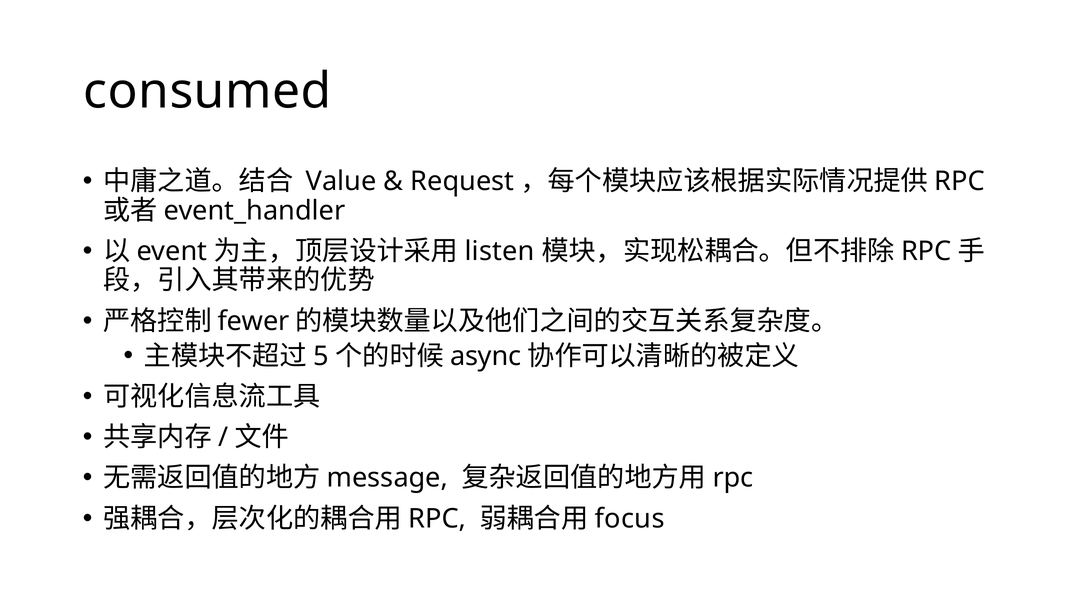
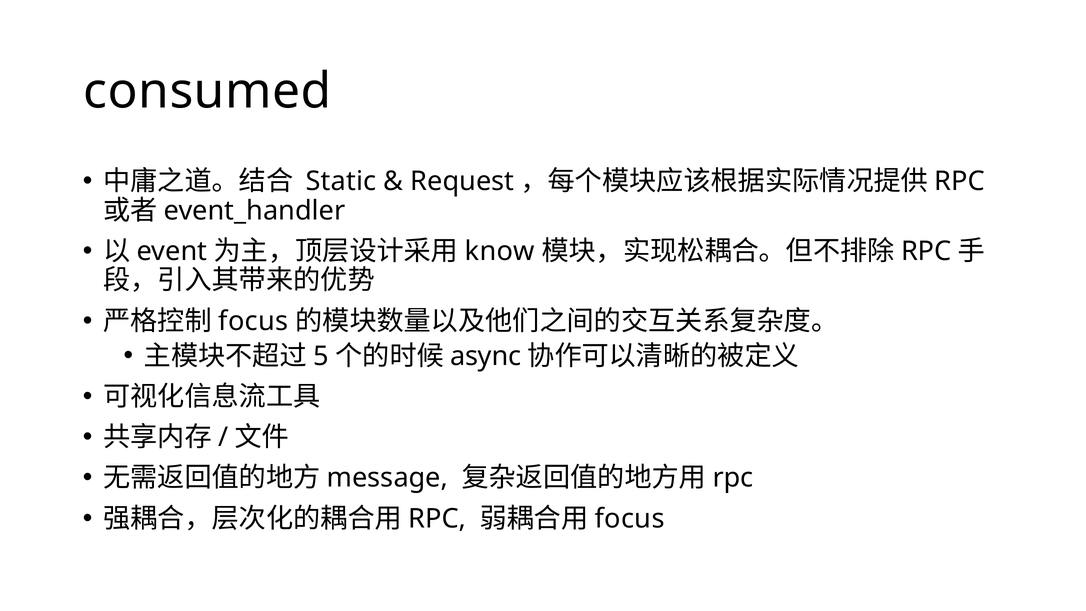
Value: Value -> Static (341, 181)
listen: listen -> know (500, 251)
fewer: fewer -> focus (253, 321)
